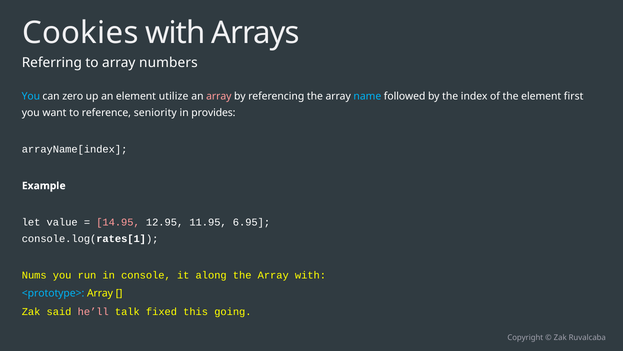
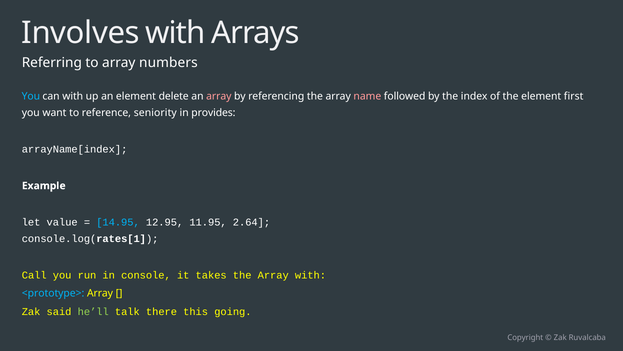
Cookies: Cookies -> Involves (81, 33)
can zero: zero -> with (73, 96)
utilize: utilize -> delete (174, 96)
name colour: light blue -> pink (367, 96)
14.95 colour: pink -> light blue (118, 222)
6.95: 6.95 -> 2.64 (251, 222)
Nums: Nums -> Call (34, 275)
along: along -> takes (211, 275)
he’ll colour: pink -> light green (93, 311)
fixed: fixed -> there (161, 311)
